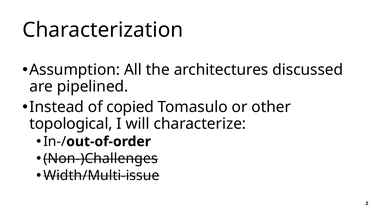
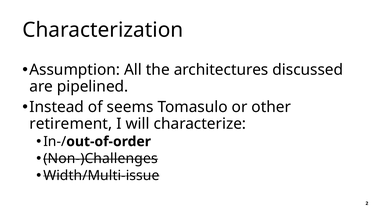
copied: copied -> seems (130, 107)
topological: topological -> retirement (71, 124)
